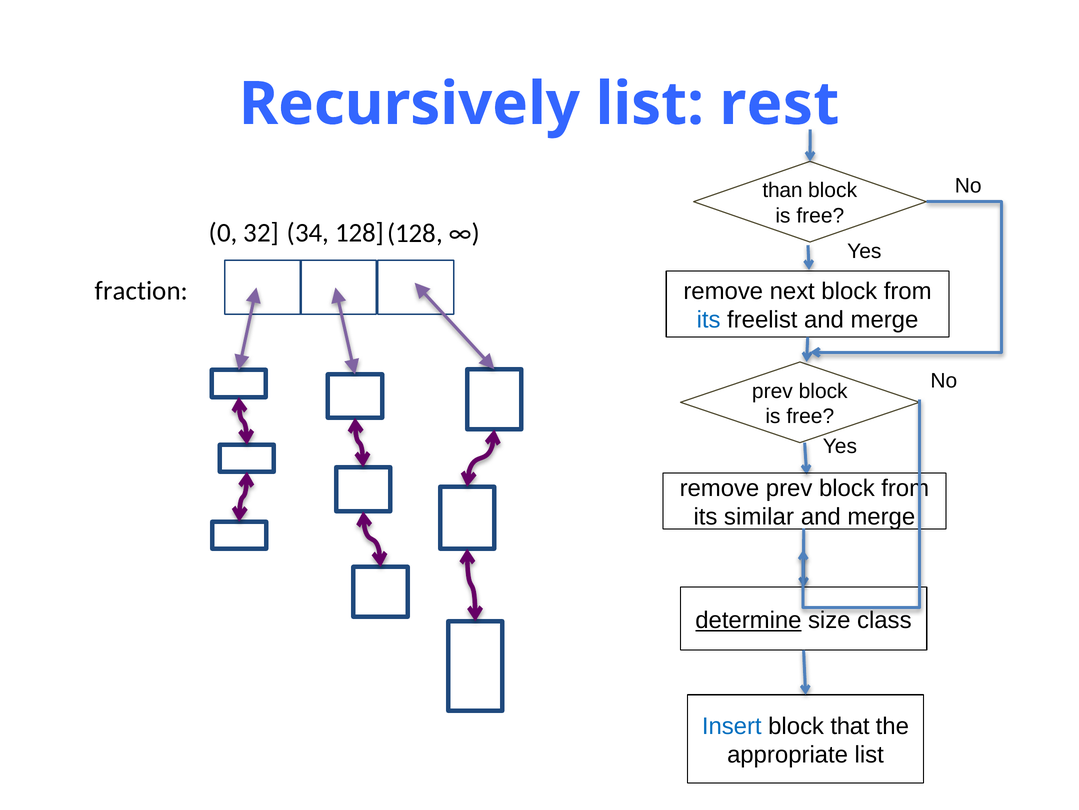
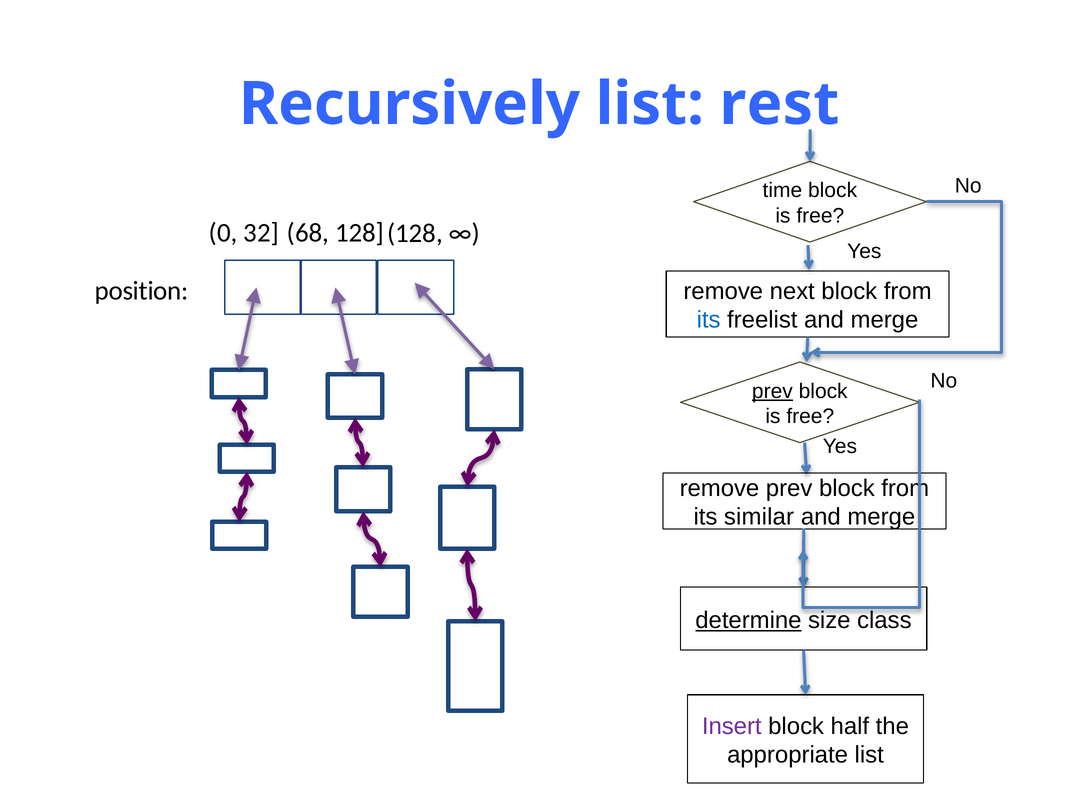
than: than -> time (782, 190)
34: 34 -> 68 (308, 233)
fraction: fraction -> position (142, 291)
prev underline: none -> present (772, 391)
Insert colour: blue -> purple (732, 725)
that: that -> half (850, 725)
